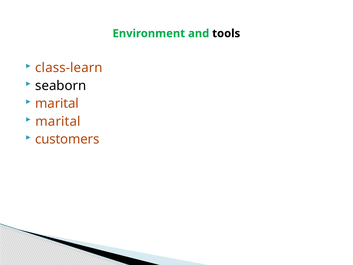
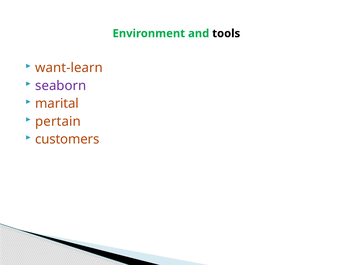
class-learn: class-learn -> want-learn (69, 68)
seaborn colour: black -> purple (61, 86)
marital: marital -> pertain (58, 121)
